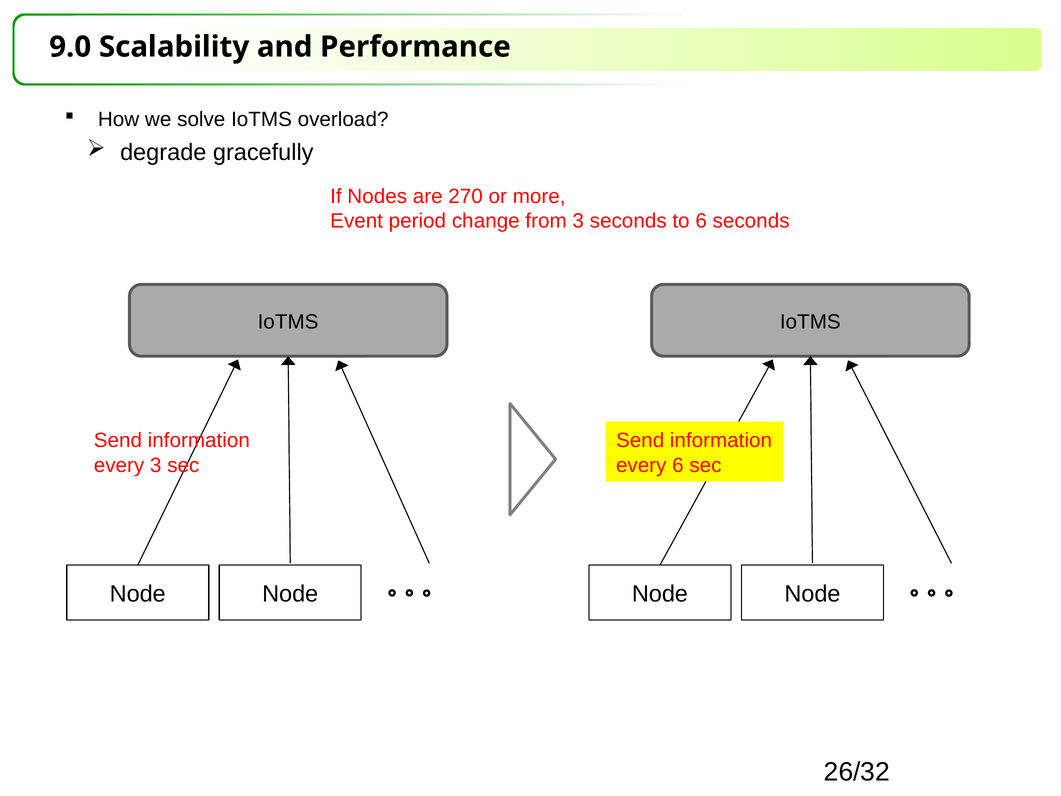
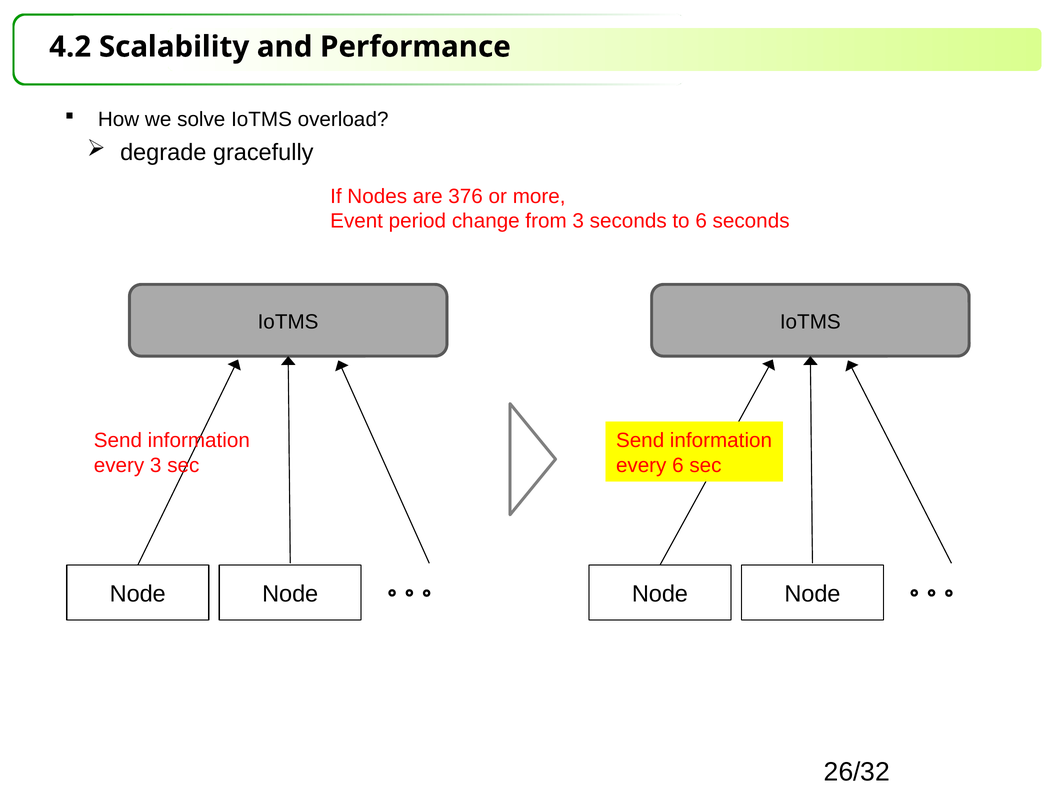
9.0: 9.0 -> 4.2 (70, 47)
270: 270 -> 376 (466, 196)
